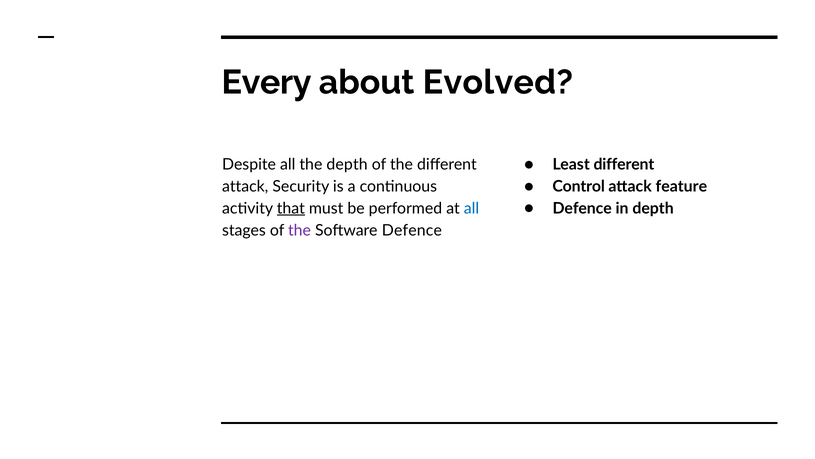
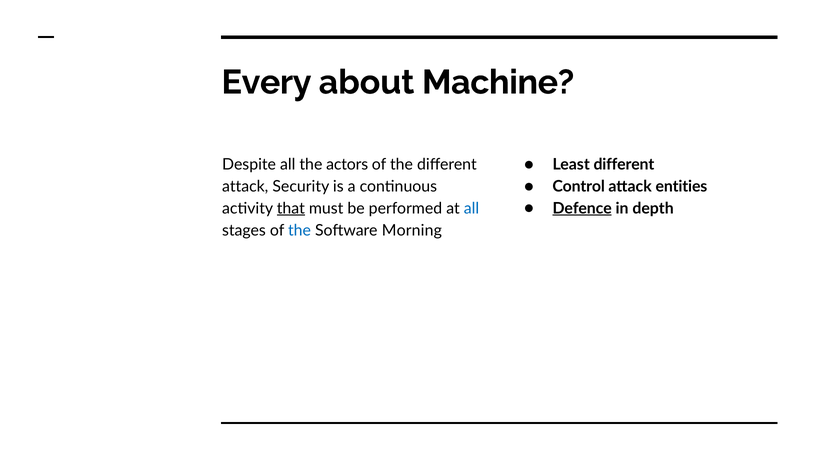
Evolved: Evolved -> Machine (498, 82)
the depth: depth -> actors (347, 164)
feature: feature -> entities (681, 186)
Defence underline: none -> present (582, 208)
the colour: purple -> blue (300, 230)
Software Defence: Defence -> Morning (412, 230)
